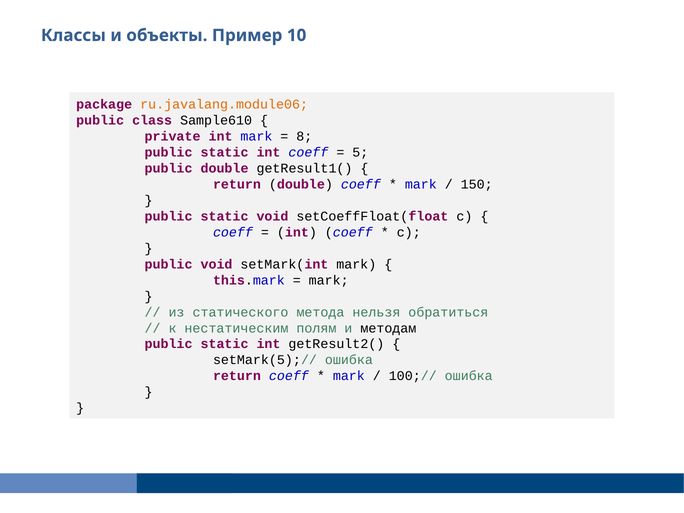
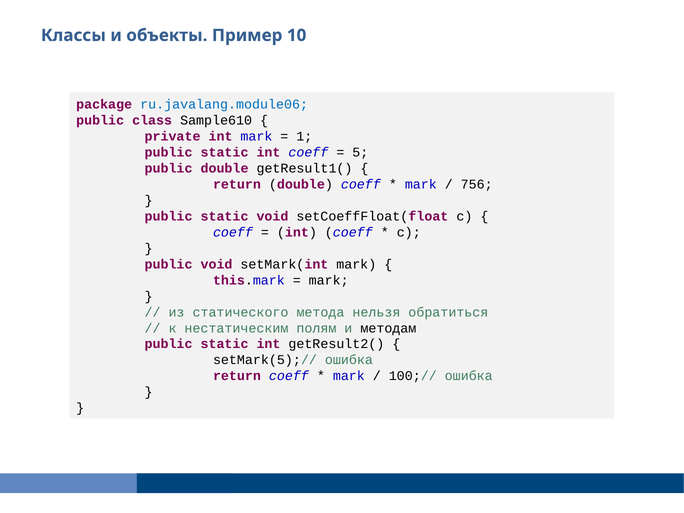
ru.javalang.module06 colour: orange -> blue (224, 105)
8: 8 -> 1 (304, 137)
150: 150 -> 756 (477, 184)
